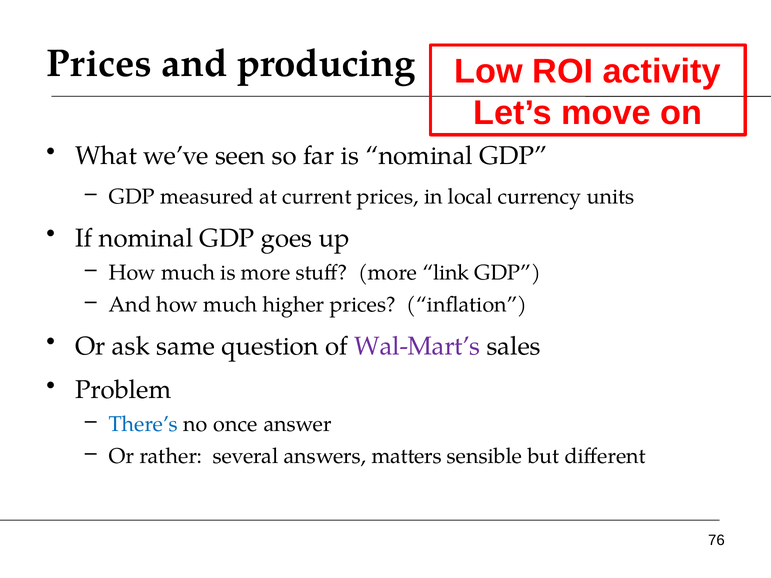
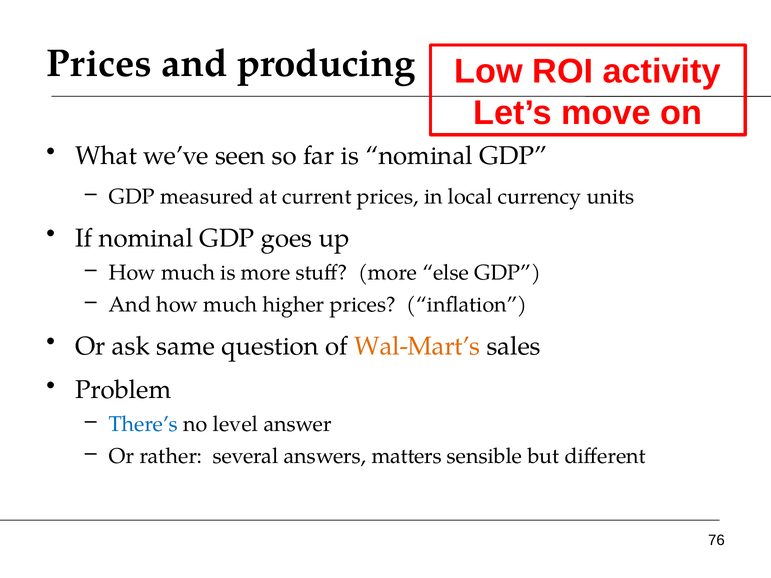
link: link -> else (446, 273)
Wal-Mart’s colour: purple -> orange (417, 346)
once: once -> level (236, 424)
